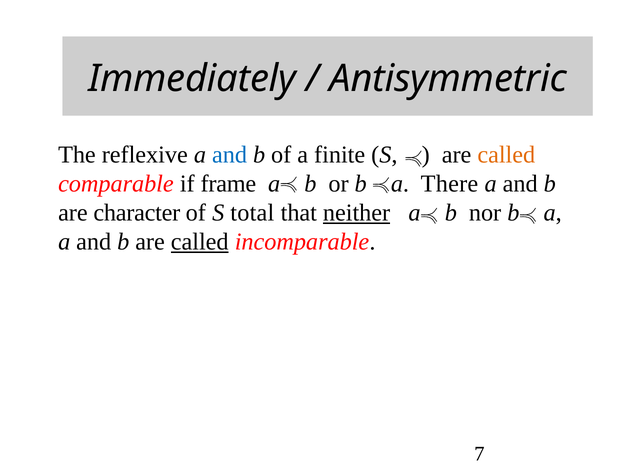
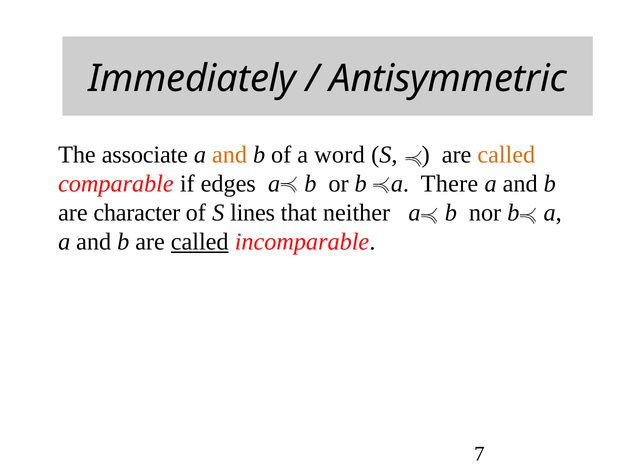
reflexive: reflexive -> associate (145, 155)
and colour: blue -> orange (230, 155)
finite: finite -> word (340, 155)
frame: frame -> edges (228, 184)
total: total -> lines (253, 213)
neither underline: present -> none (357, 213)
